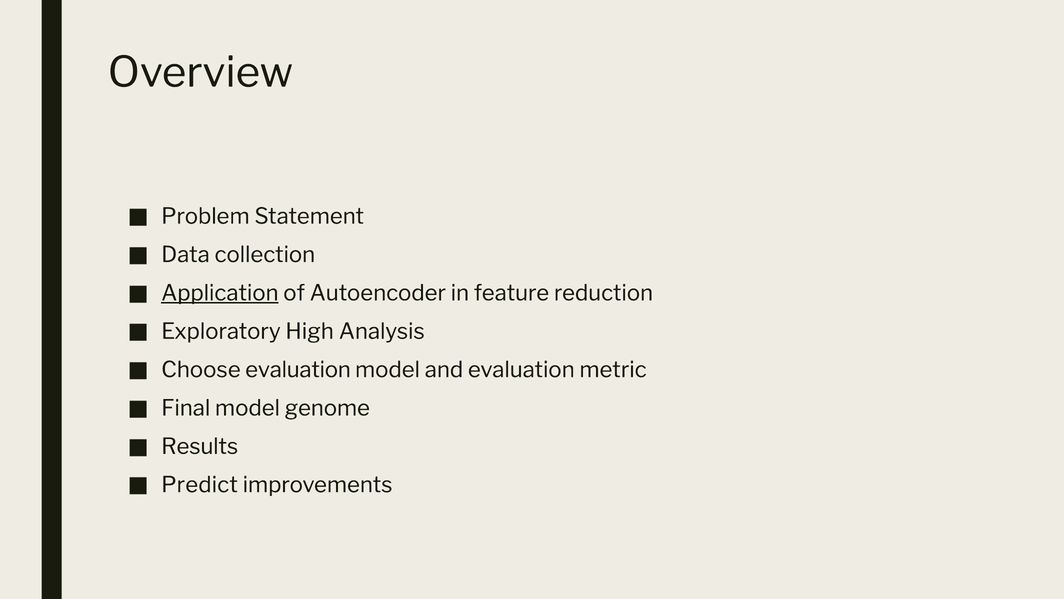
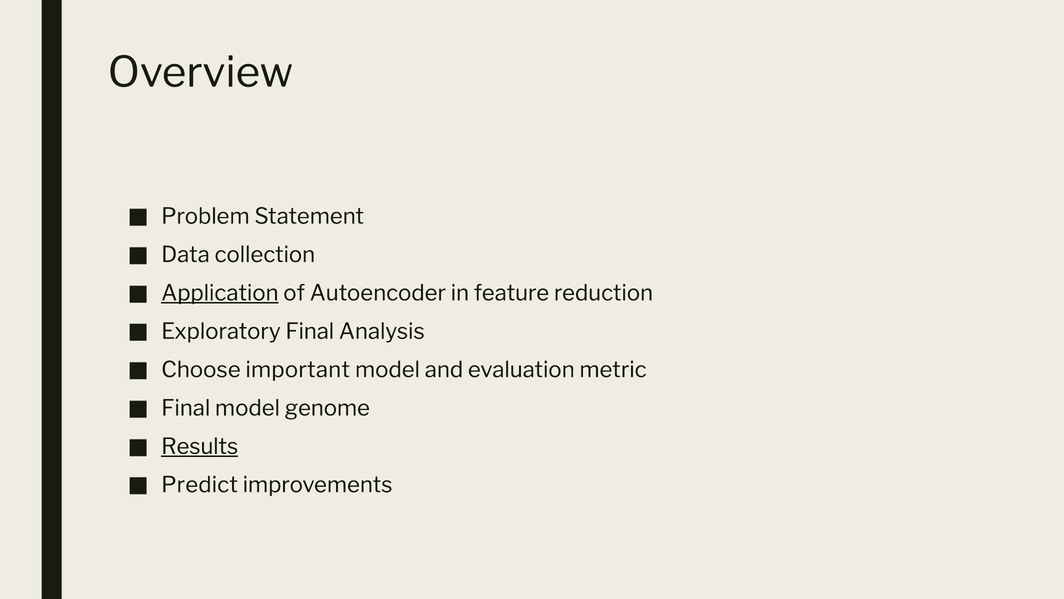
Exploratory High: High -> Final (310, 331)
Choose evaluation: evaluation -> important (298, 370)
Results underline: none -> present (200, 446)
